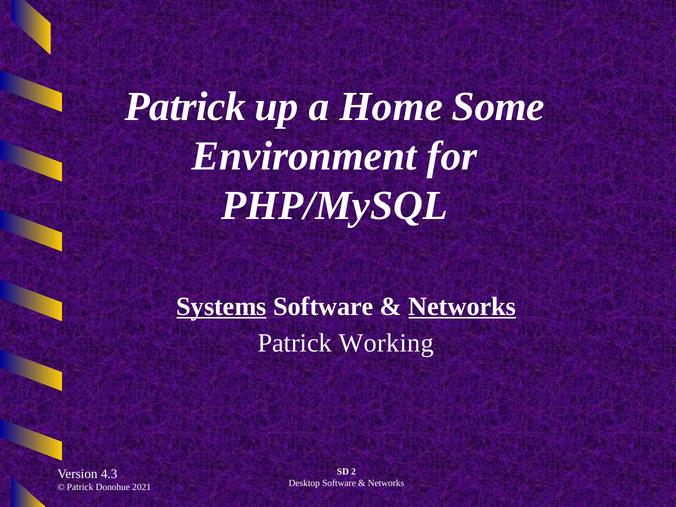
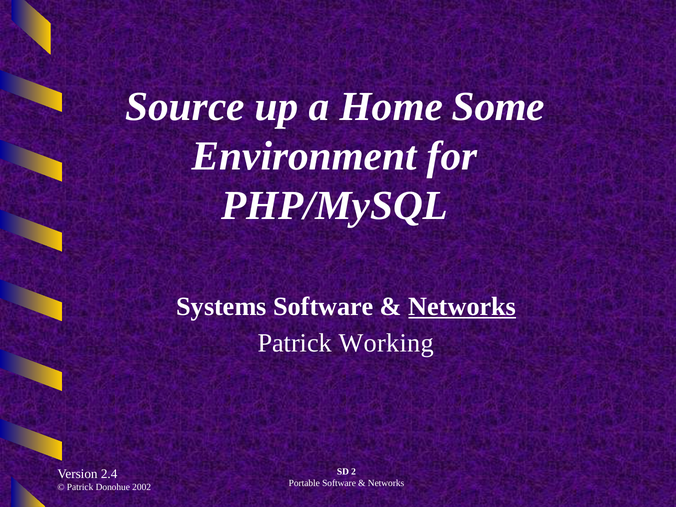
Patrick: Patrick -> Source (185, 106)
Systems underline: present -> none (221, 306)
4.3: 4.3 -> 2.4 (109, 474)
Desktop: Desktop -> Portable (304, 483)
2021: 2021 -> 2002 (142, 487)
